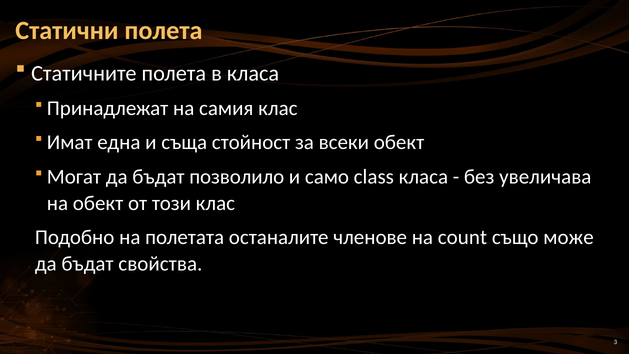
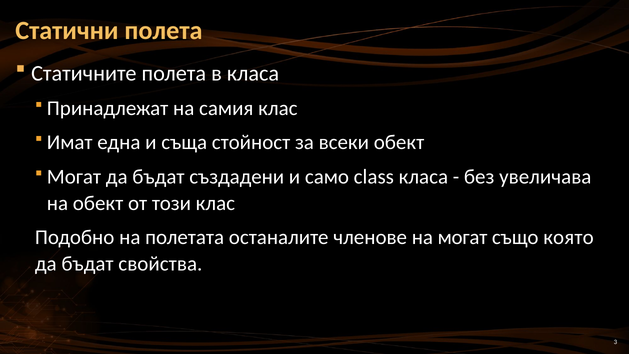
позволило: позволило -> създадени (237, 177)
на count: count -> могат (463, 237)
може: може -> която (568, 237)
